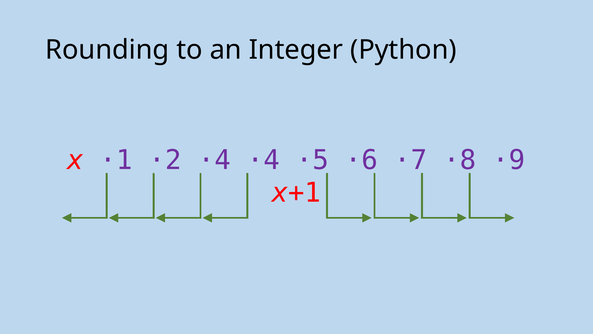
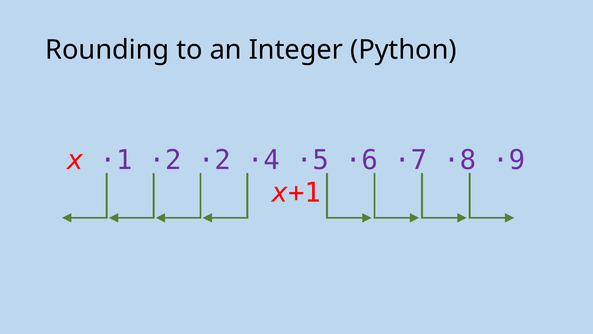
·2 ·4: ·4 -> ·2 (214, 160)
